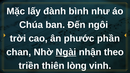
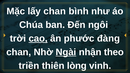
lấy đành: đành -> chan (55, 11)
cao underline: none -> present (38, 39)
phần: phần -> đàng (108, 39)
